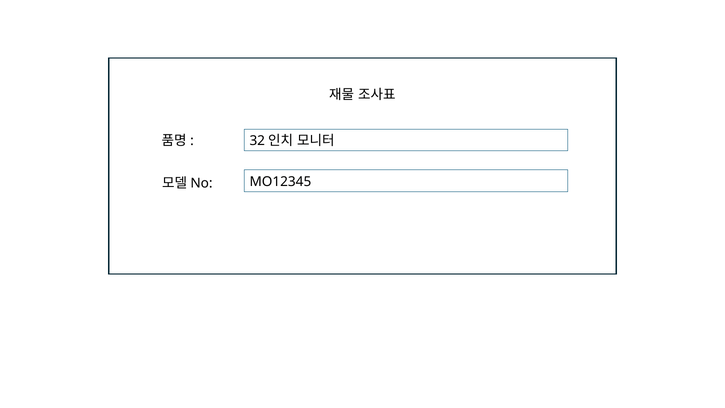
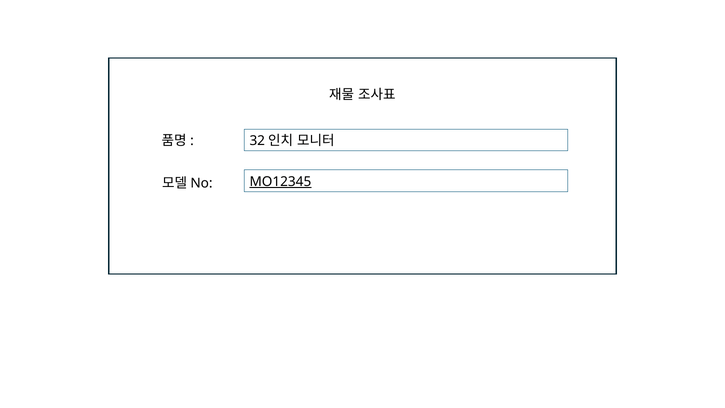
MO12345 underline: none -> present (280, 182)
